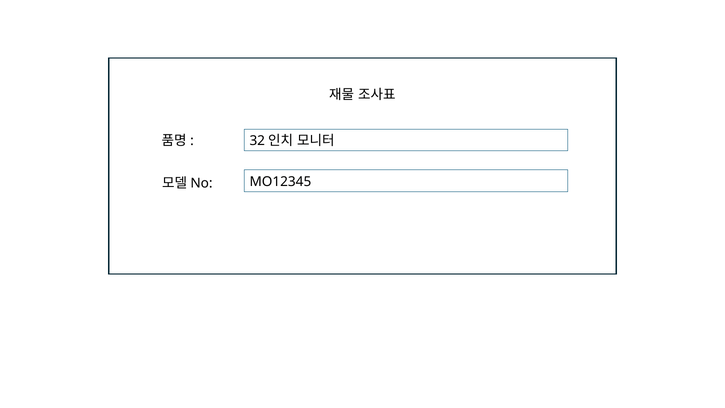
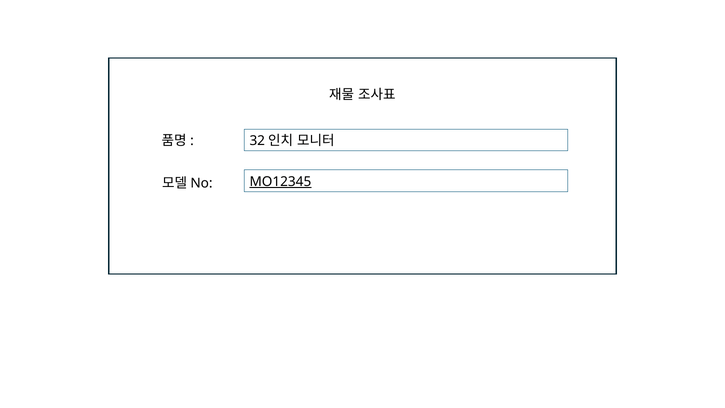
MO12345 underline: none -> present (280, 182)
